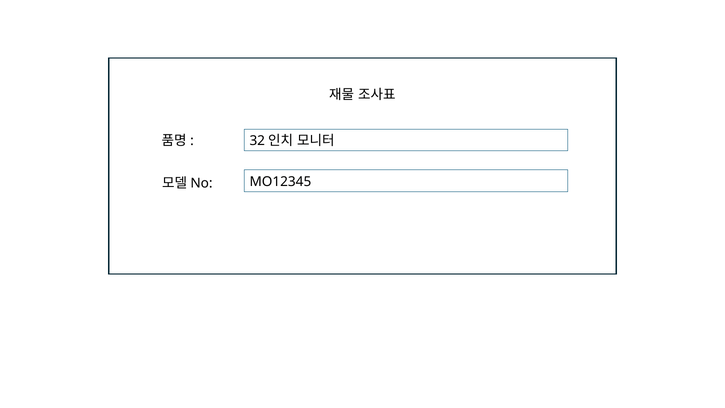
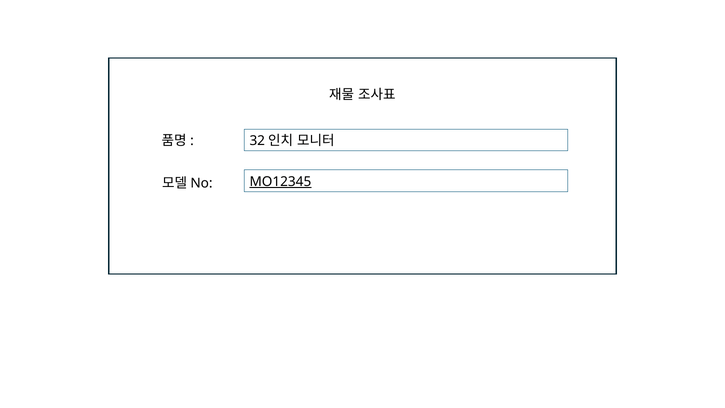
MO12345 underline: none -> present (280, 182)
